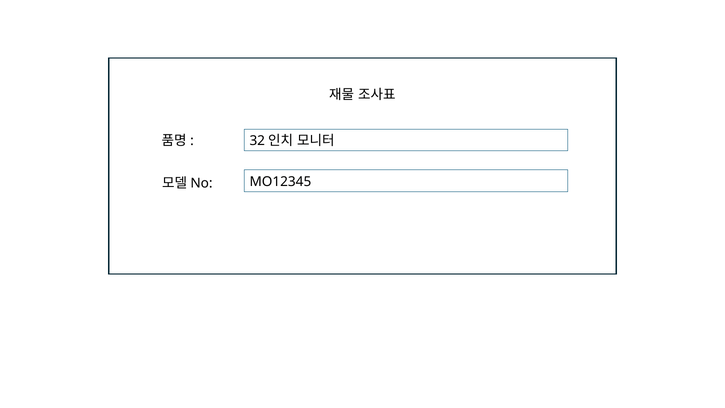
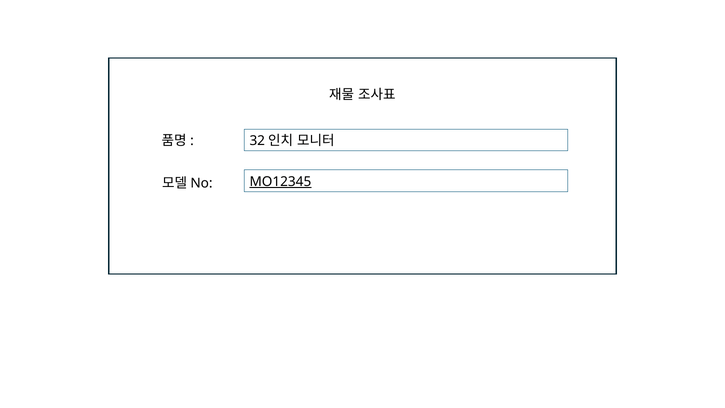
MO12345 underline: none -> present (280, 182)
